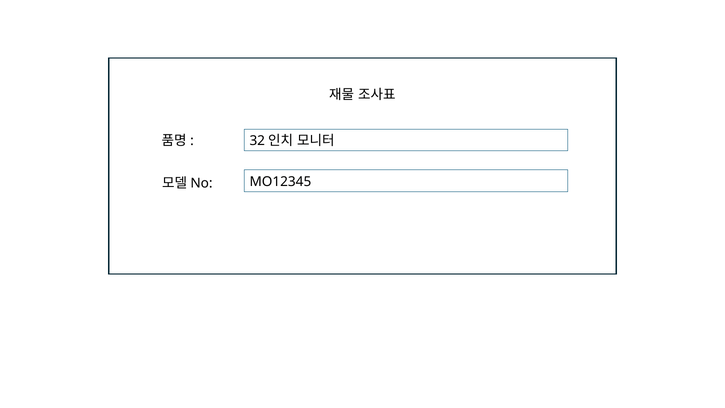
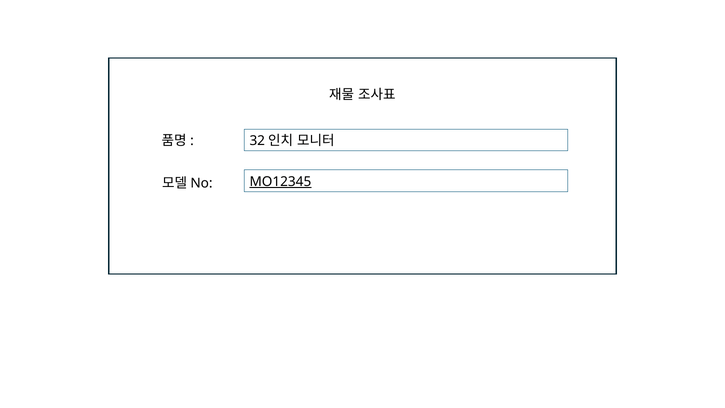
MO12345 underline: none -> present (280, 182)
